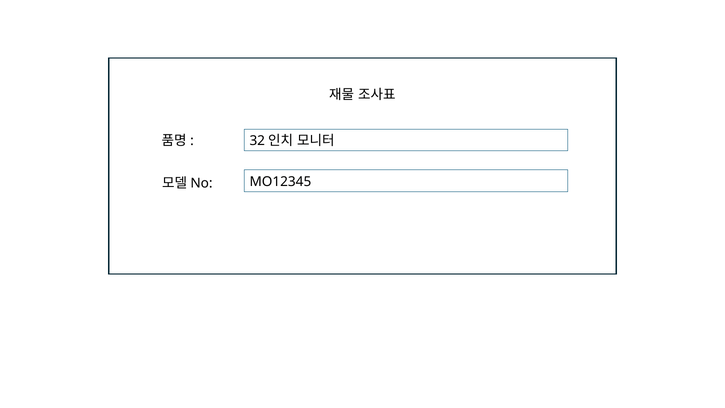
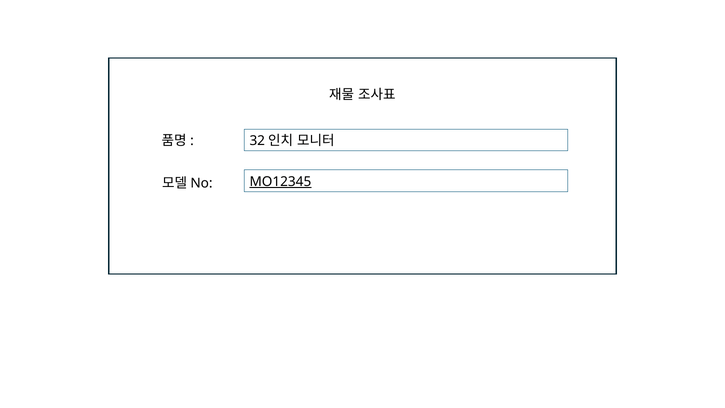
MO12345 underline: none -> present (280, 182)
